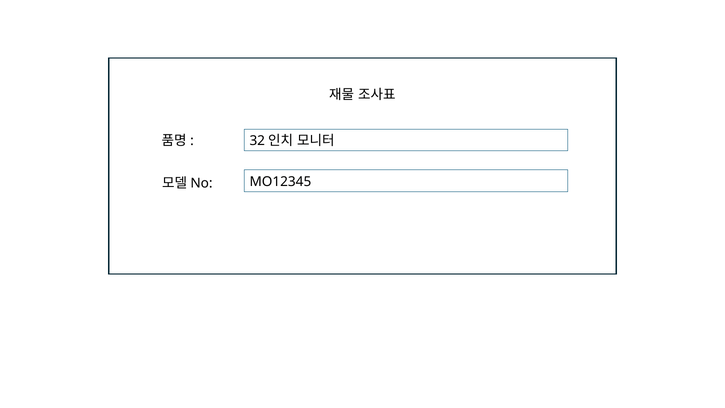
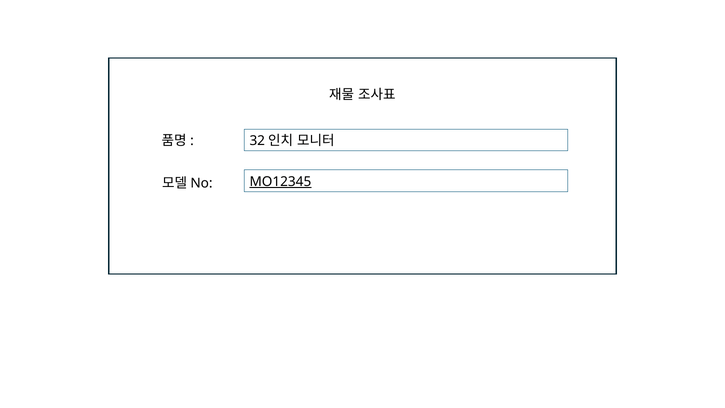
MO12345 underline: none -> present (280, 182)
